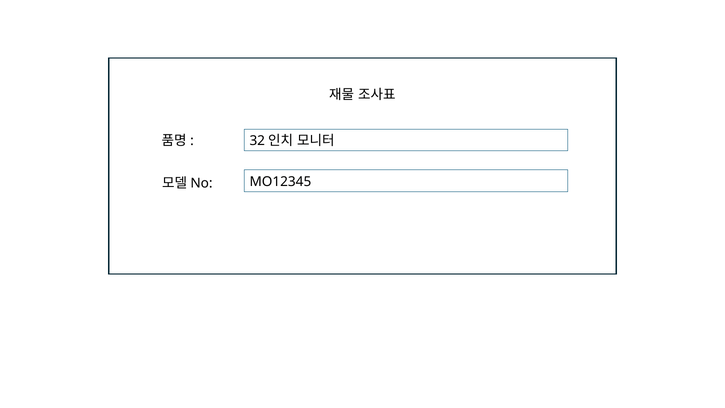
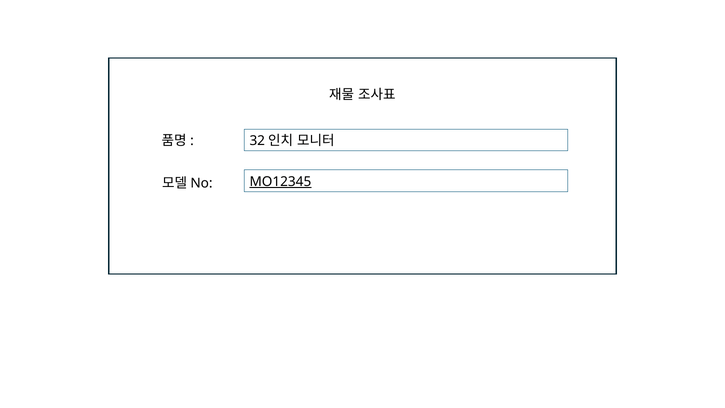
MO12345 underline: none -> present (280, 182)
